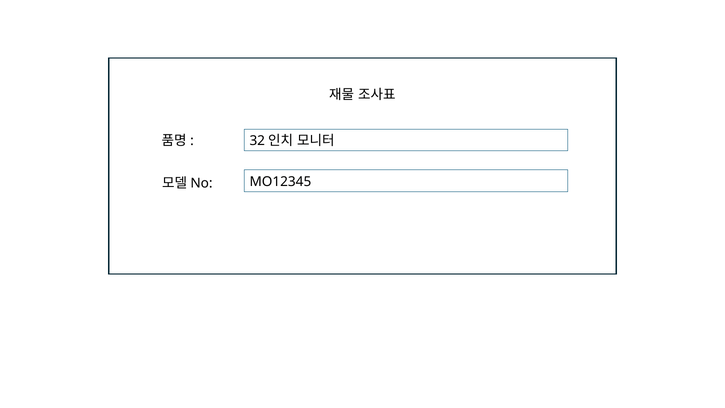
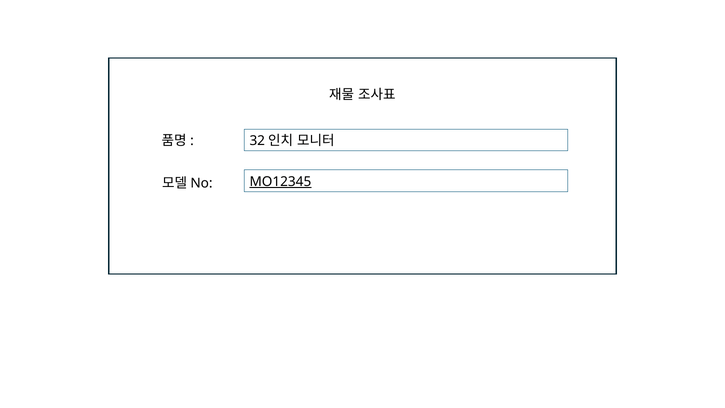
MO12345 underline: none -> present (280, 182)
